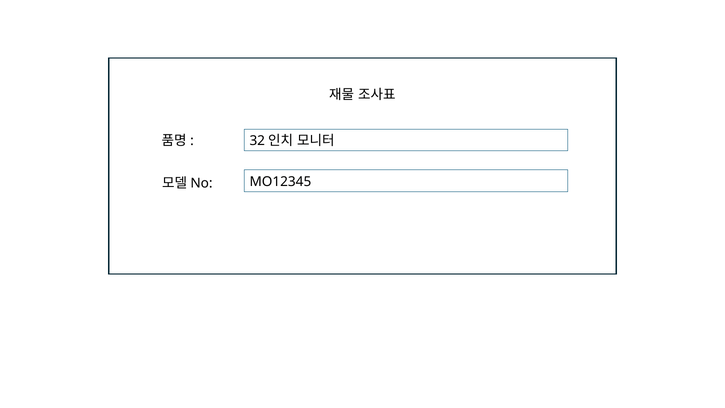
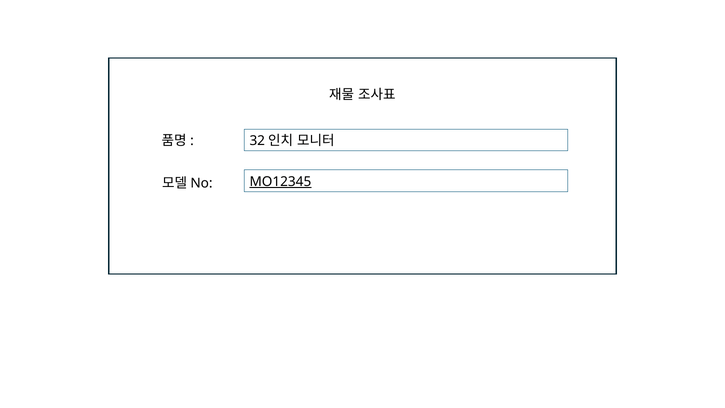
MO12345 underline: none -> present (280, 182)
